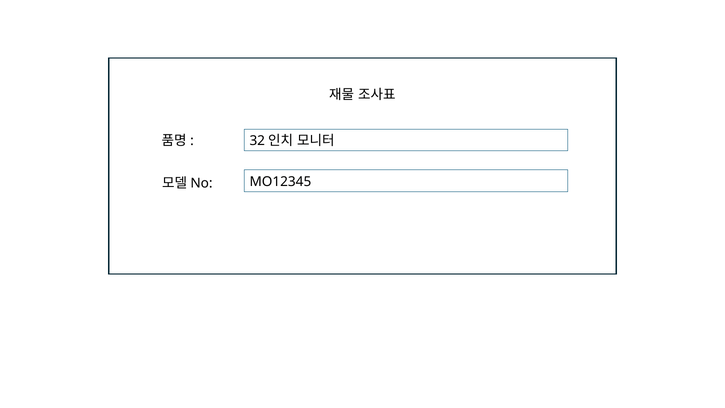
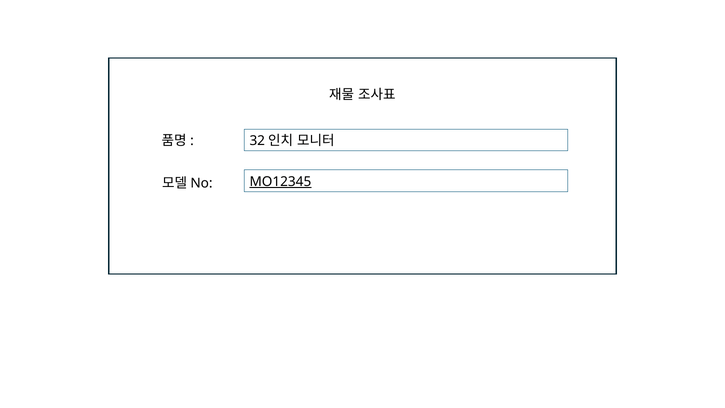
MO12345 underline: none -> present (280, 182)
